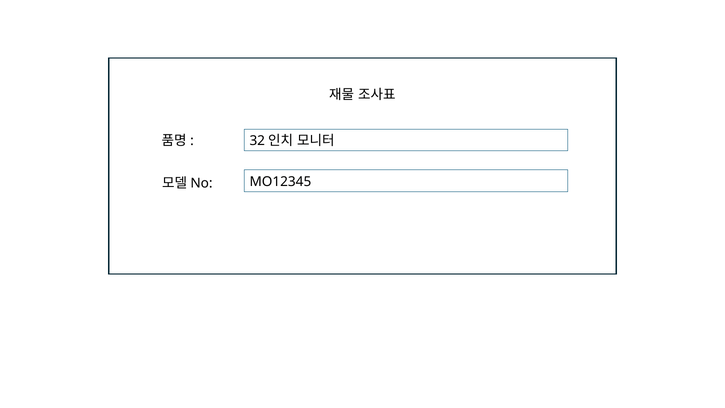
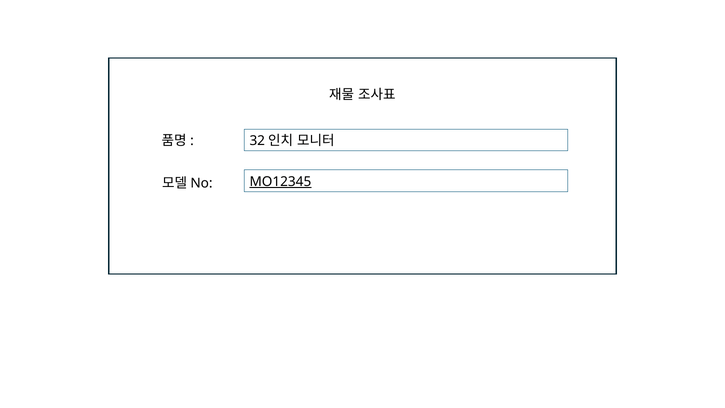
MO12345 underline: none -> present (280, 182)
